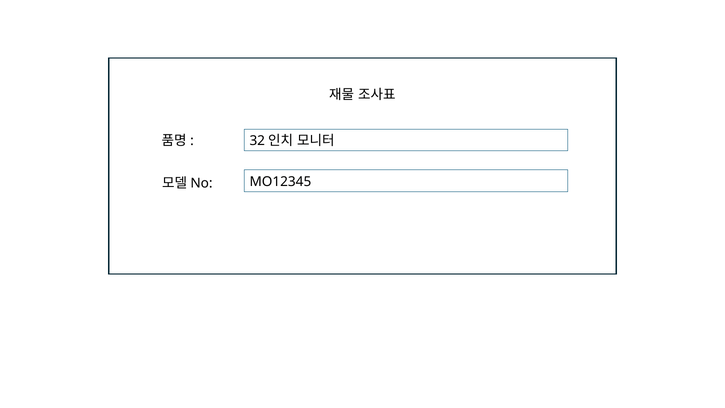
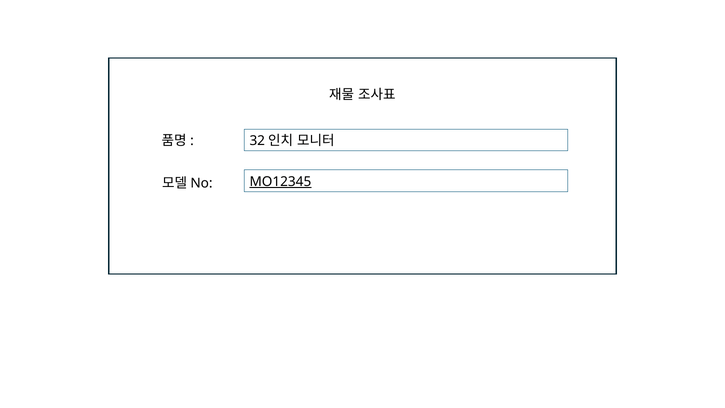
MO12345 underline: none -> present (280, 182)
